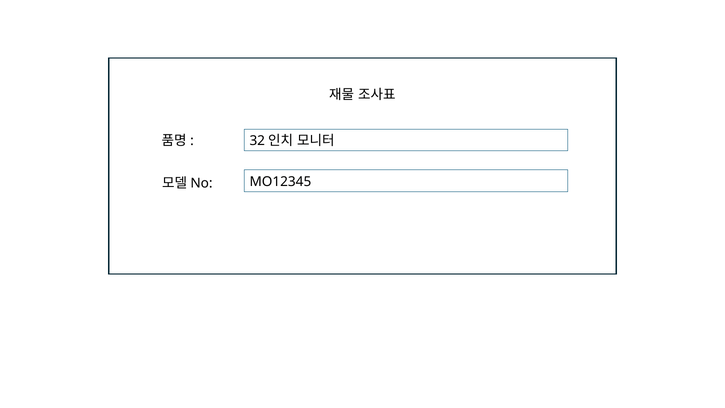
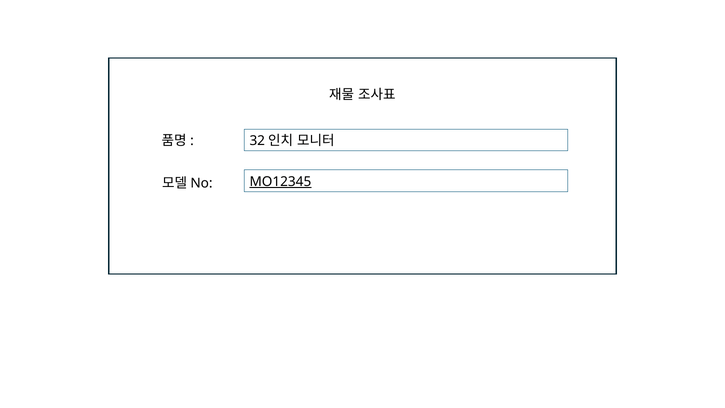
MO12345 underline: none -> present (280, 182)
